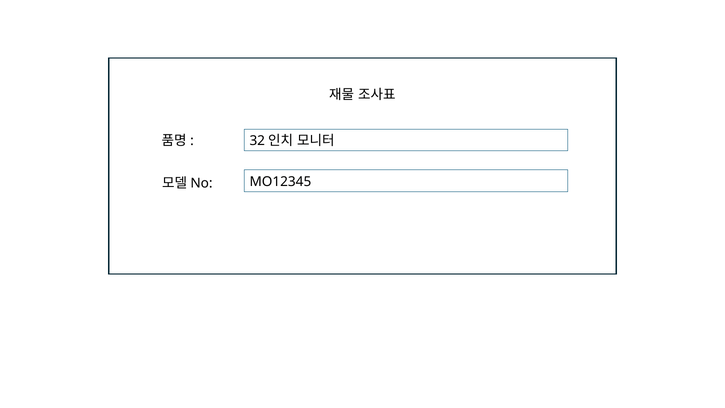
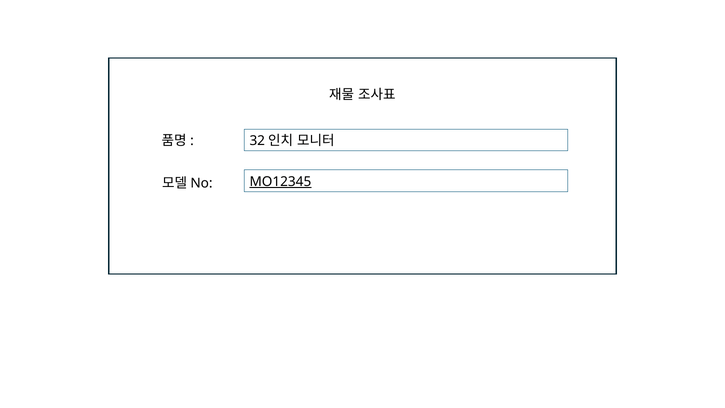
MO12345 underline: none -> present (280, 182)
